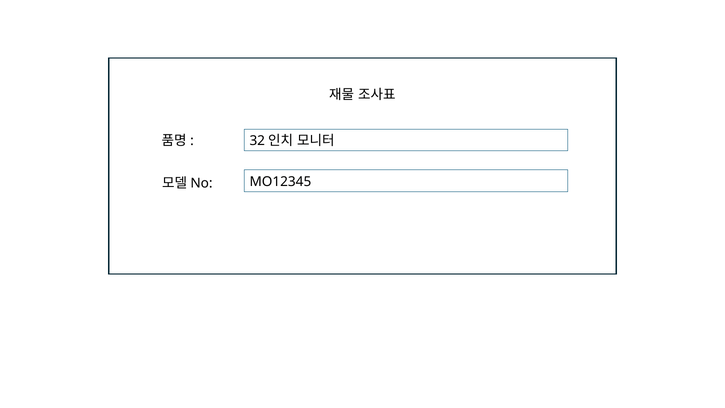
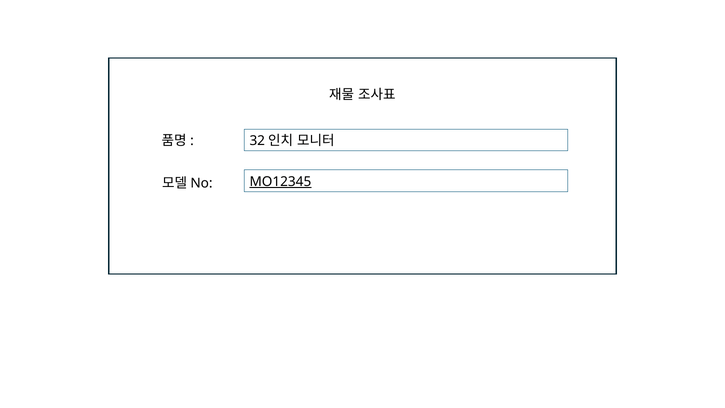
MO12345 underline: none -> present (280, 182)
